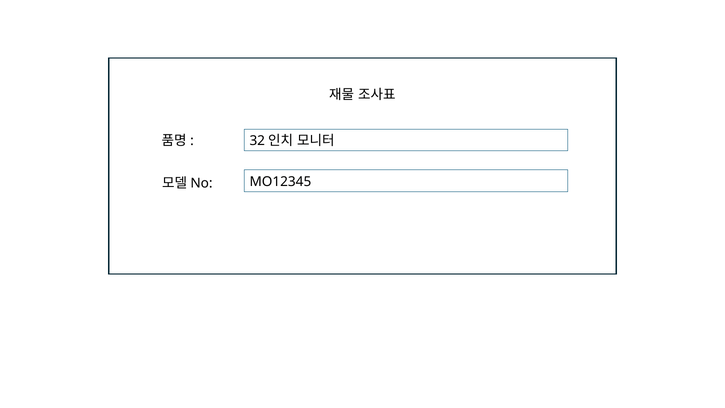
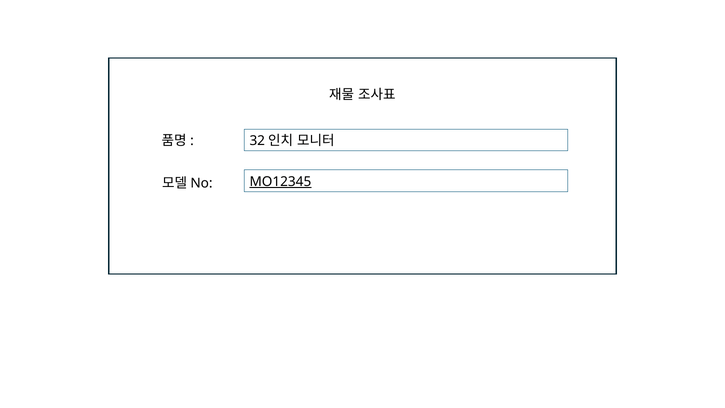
MO12345 underline: none -> present (280, 182)
